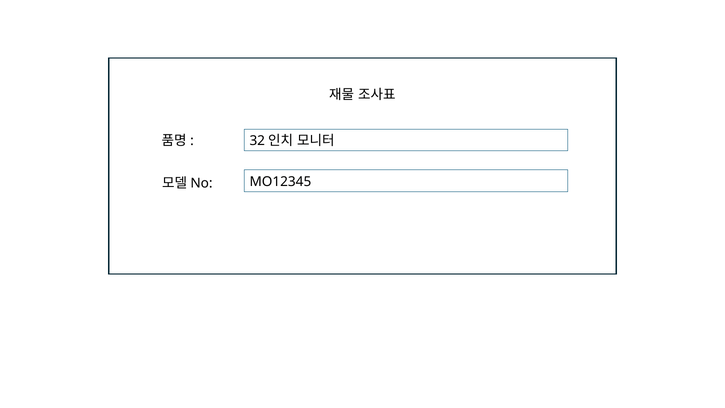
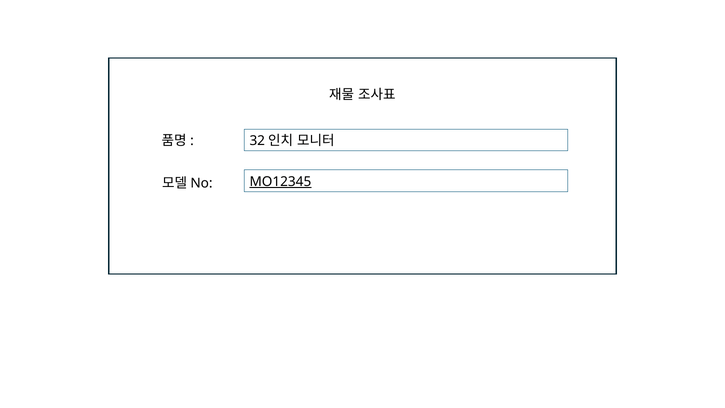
MO12345 underline: none -> present (280, 182)
